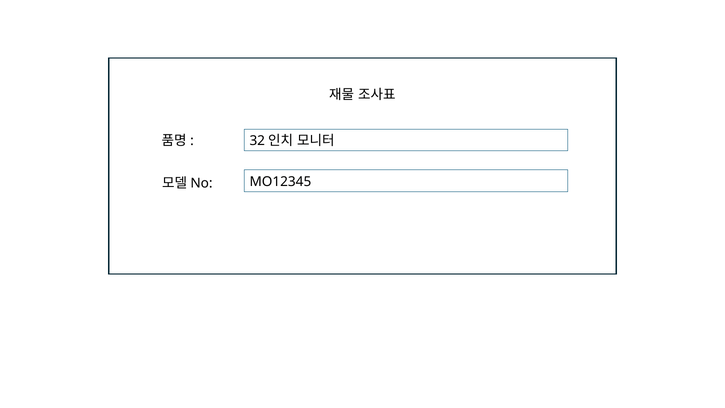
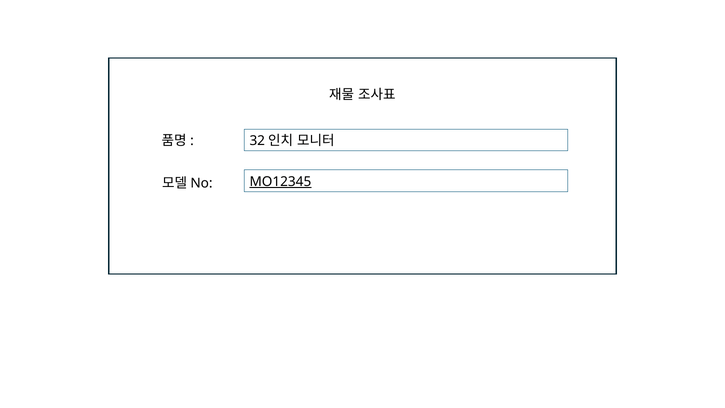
MO12345 underline: none -> present (280, 182)
